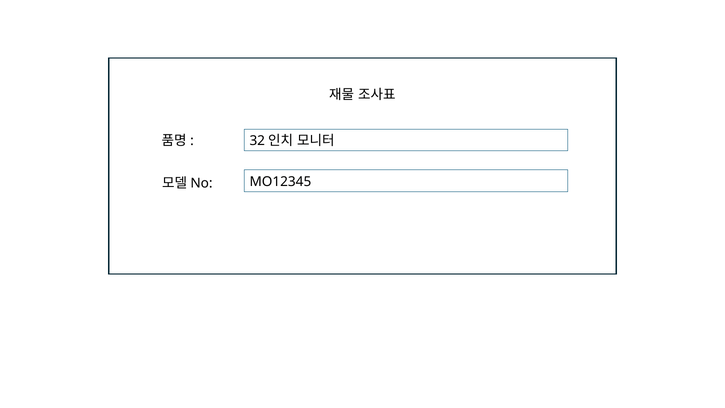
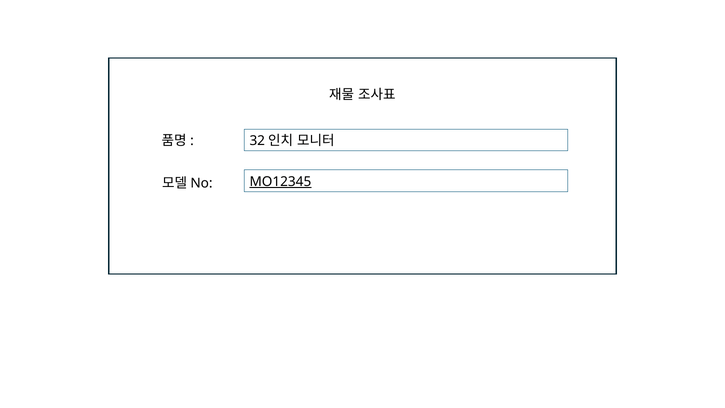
MO12345 underline: none -> present (280, 182)
